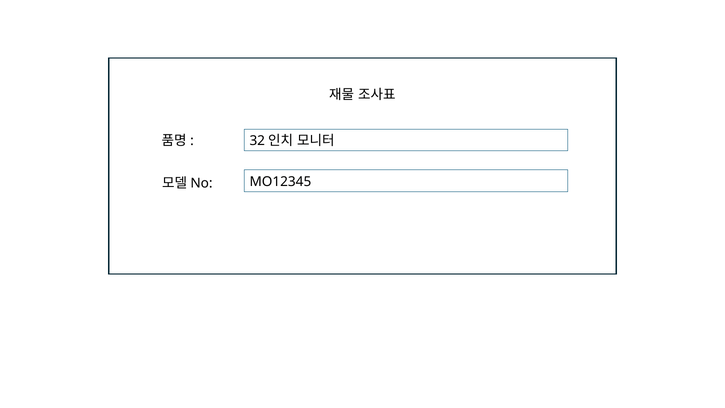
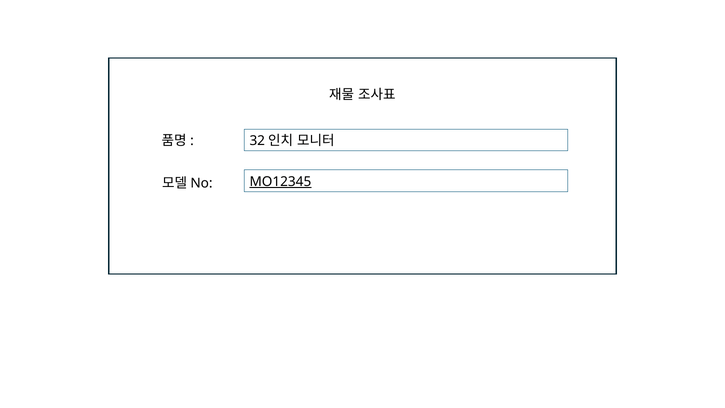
MO12345 underline: none -> present (280, 182)
